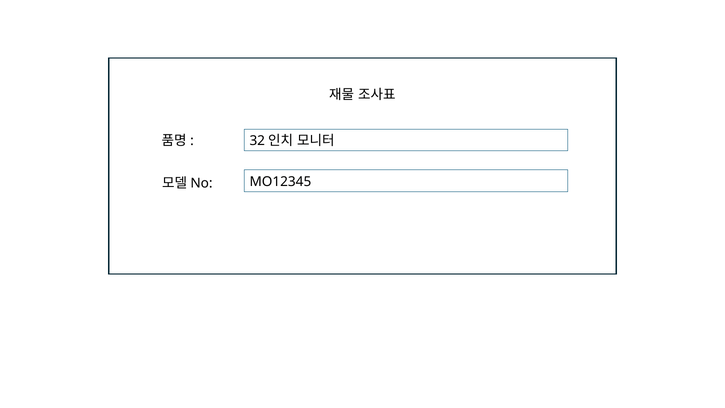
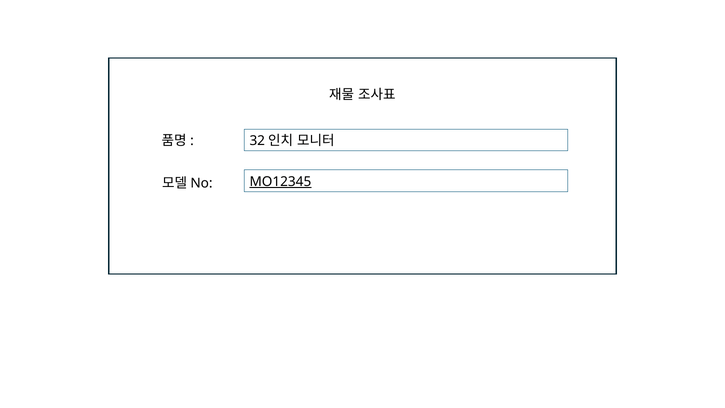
MO12345 underline: none -> present (280, 182)
